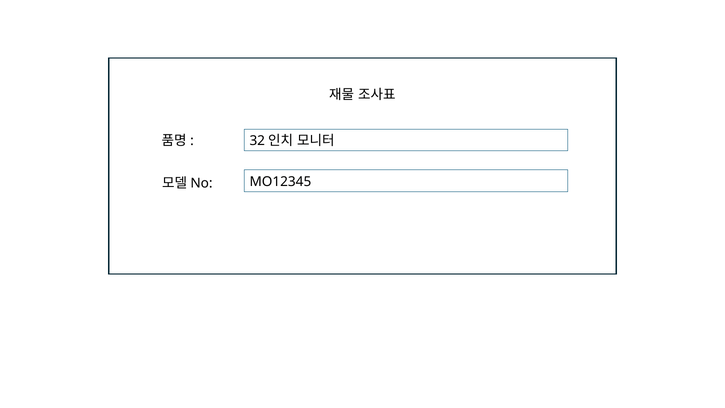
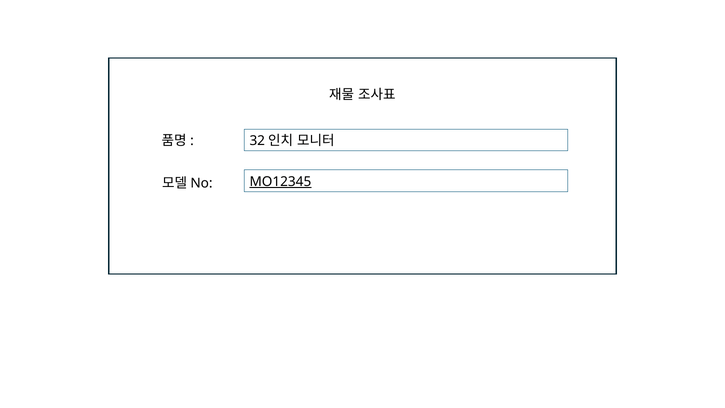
MO12345 underline: none -> present (280, 182)
